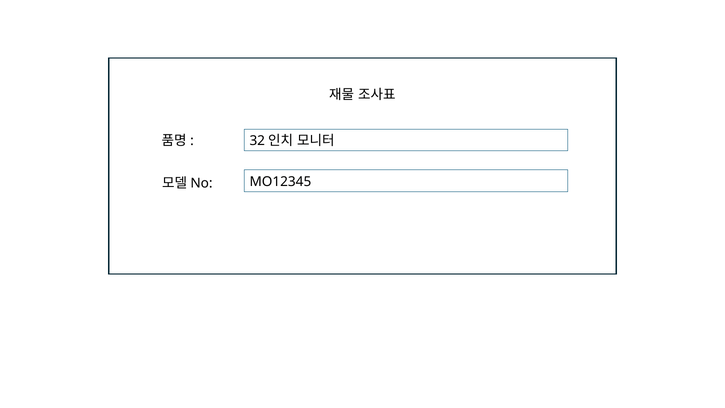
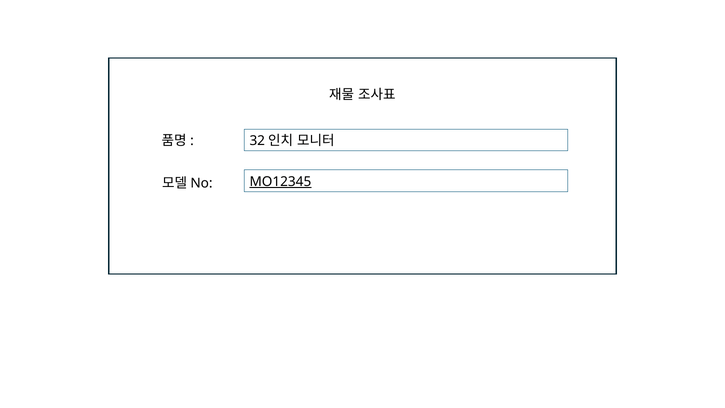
MO12345 underline: none -> present (280, 182)
